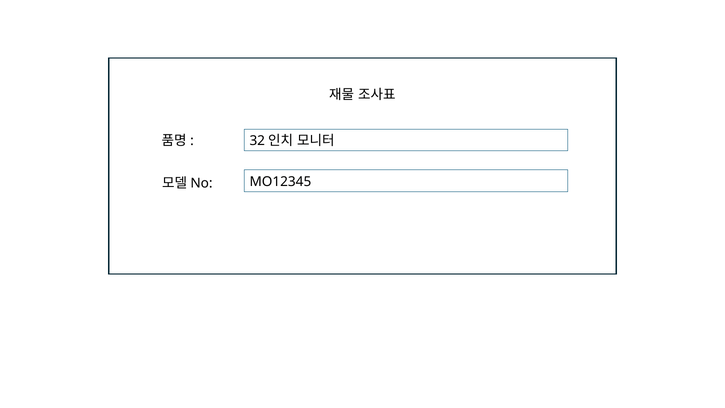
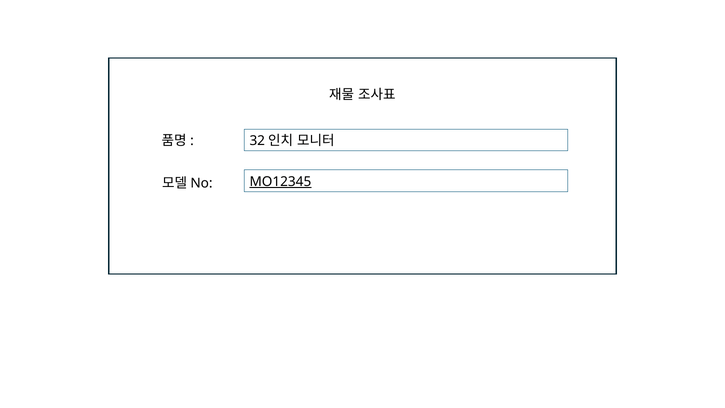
MO12345 underline: none -> present (280, 182)
